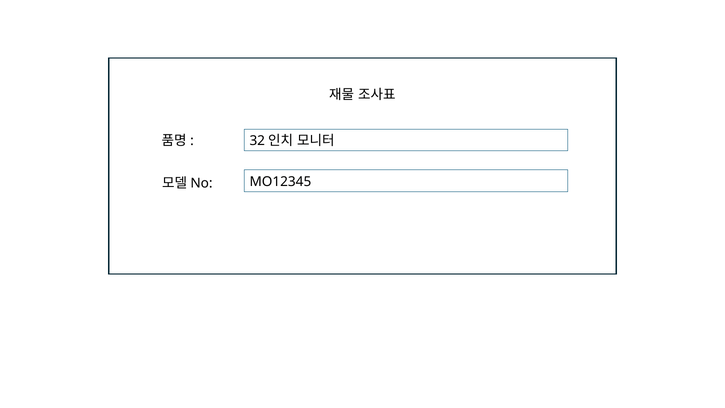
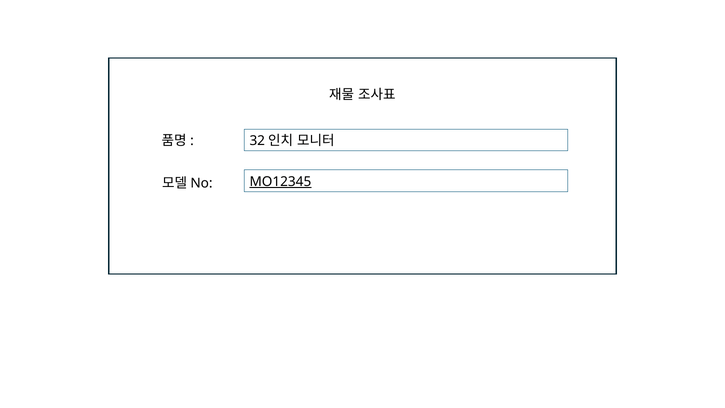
MO12345 underline: none -> present (280, 182)
